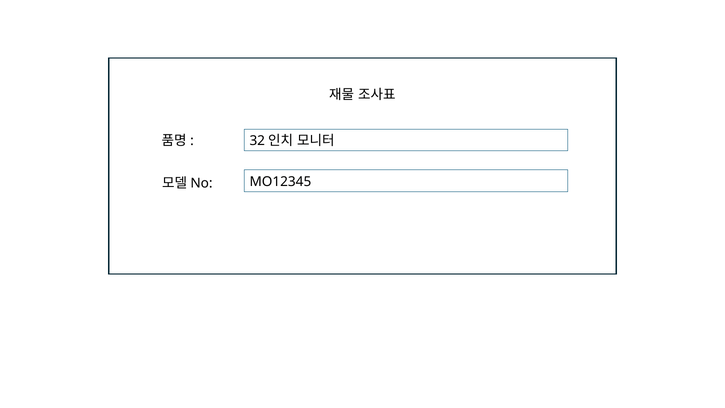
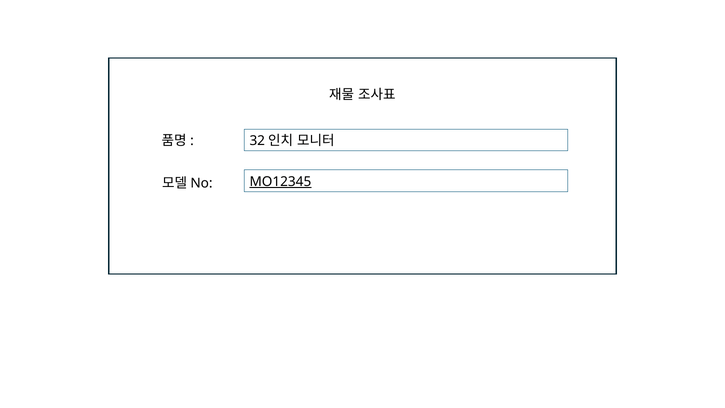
MO12345 underline: none -> present (280, 182)
